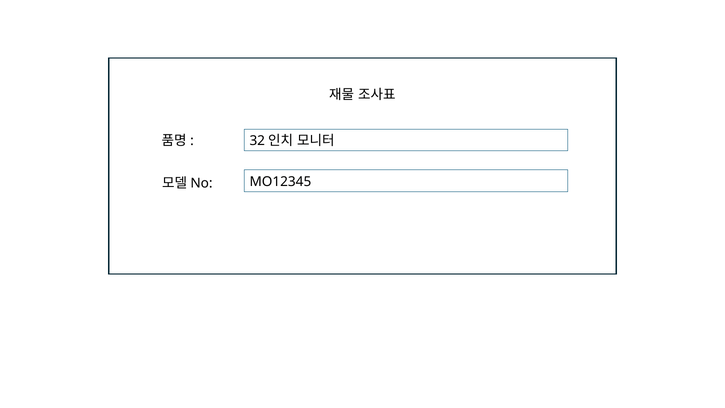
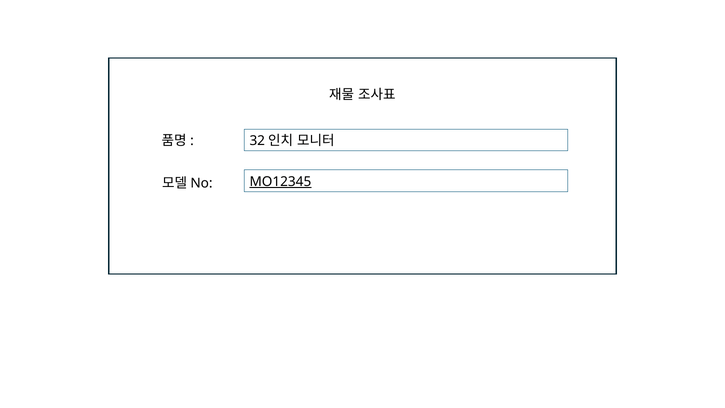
MO12345 underline: none -> present (280, 182)
